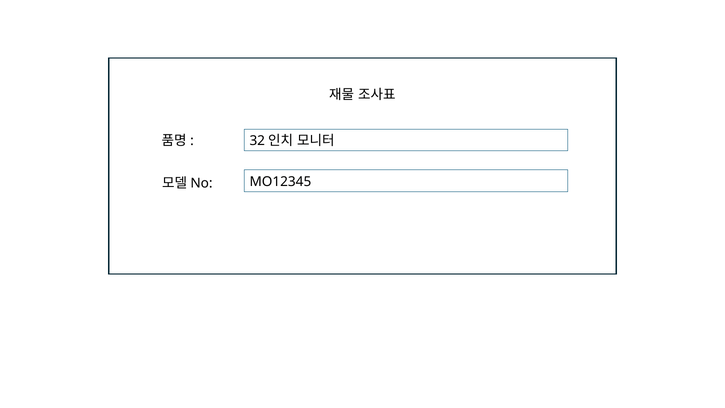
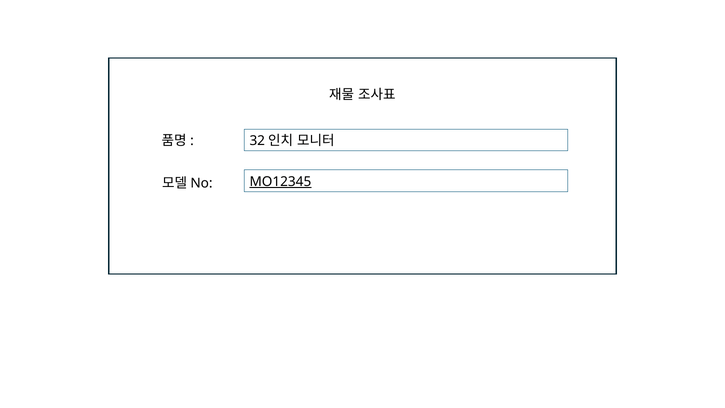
MO12345 underline: none -> present (280, 182)
